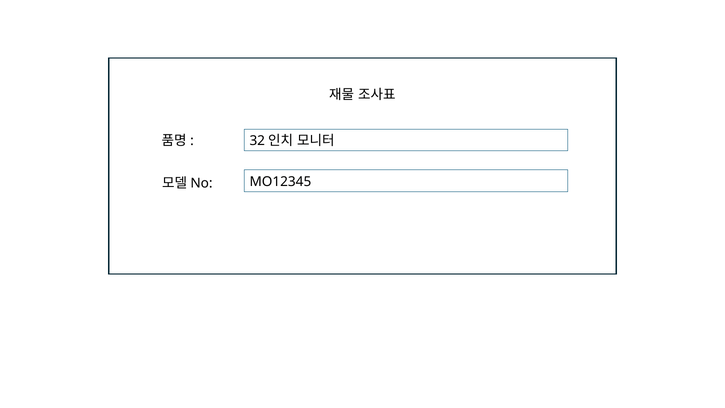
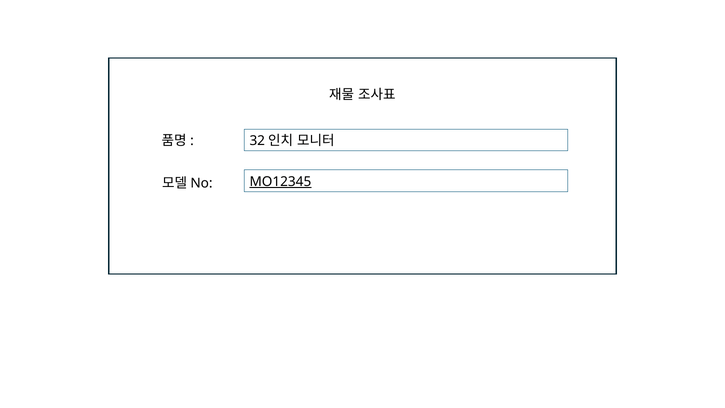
MO12345 underline: none -> present (280, 182)
